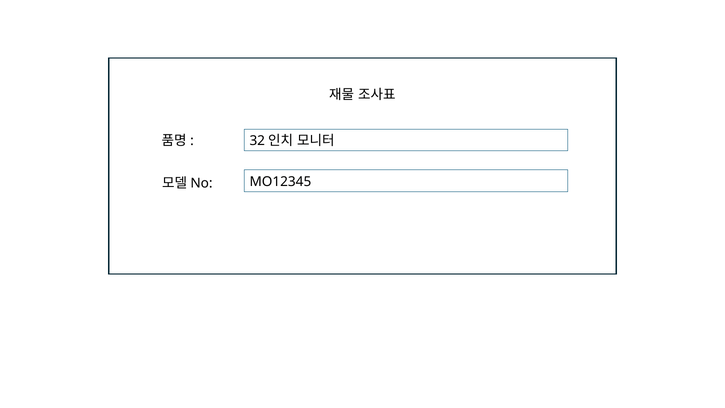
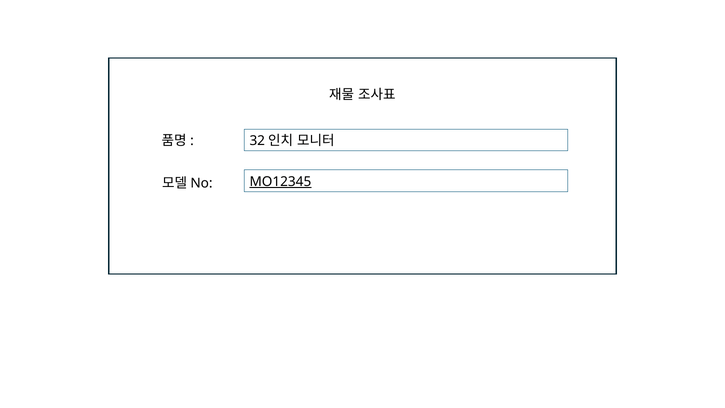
MO12345 underline: none -> present (280, 182)
